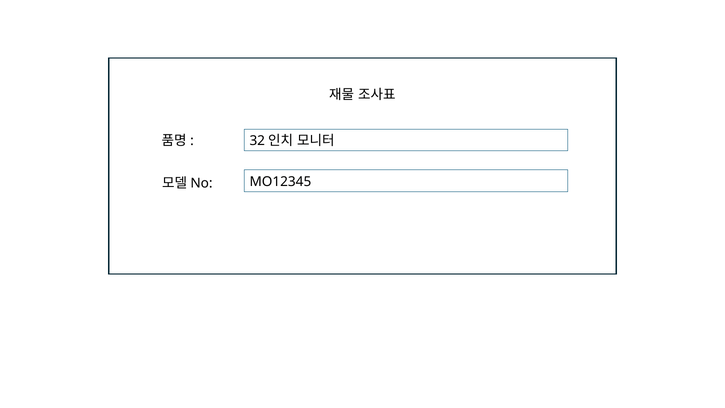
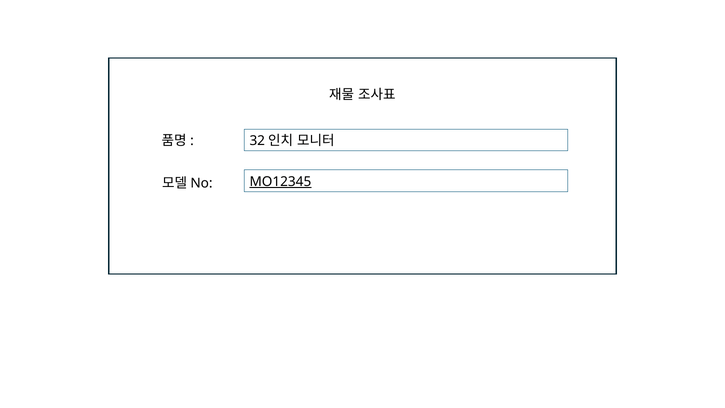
MO12345 underline: none -> present (280, 182)
